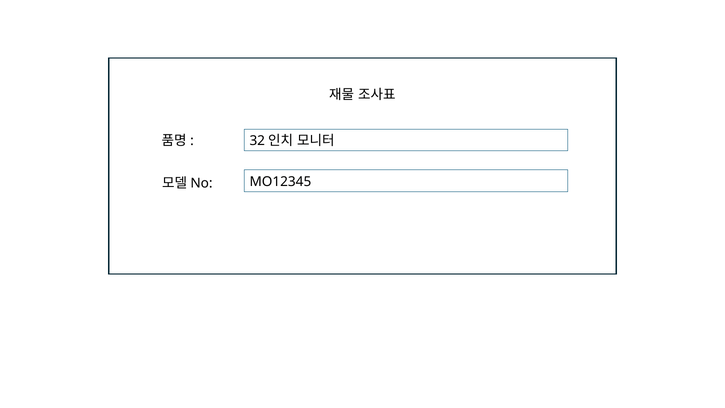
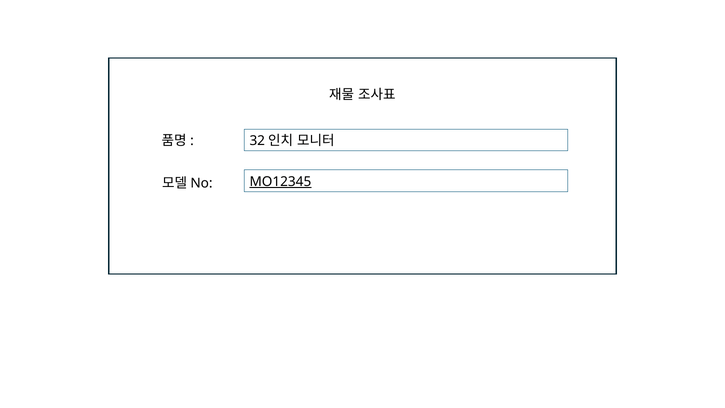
MO12345 underline: none -> present (280, 182)
